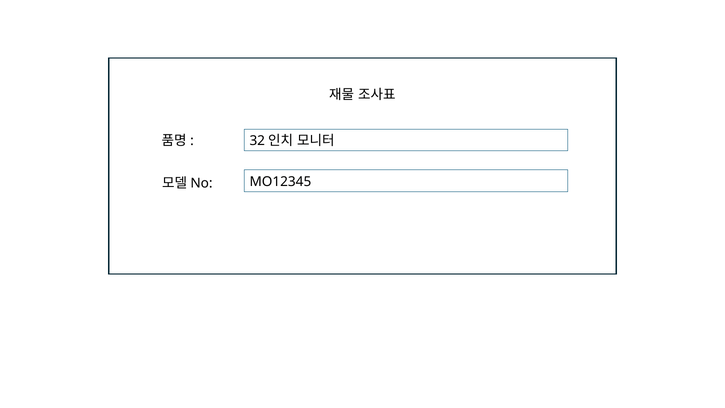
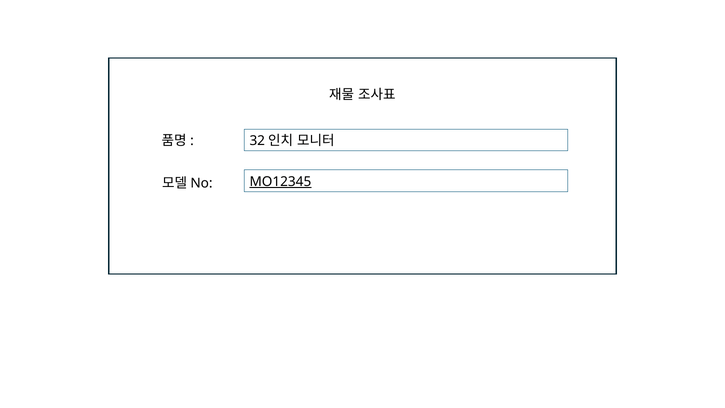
MO12345 underline: none -> present (280, 182)
